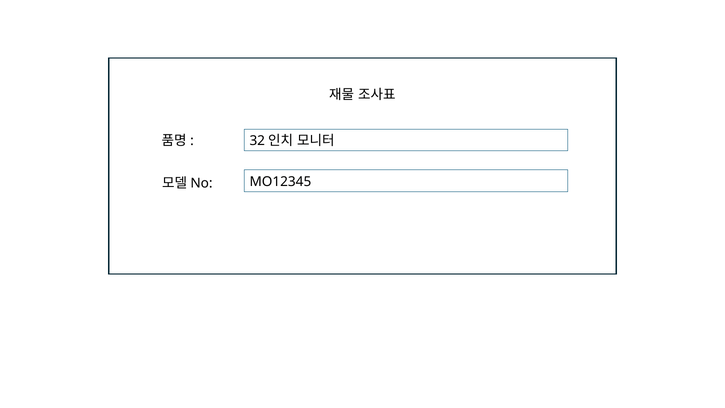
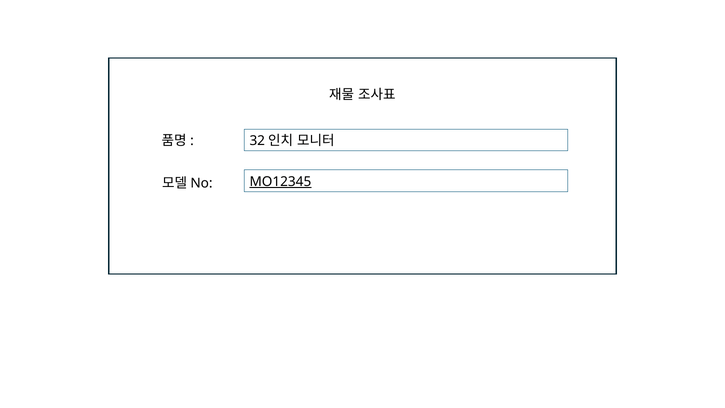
MO12345 underline: none -> present (280, 182)
